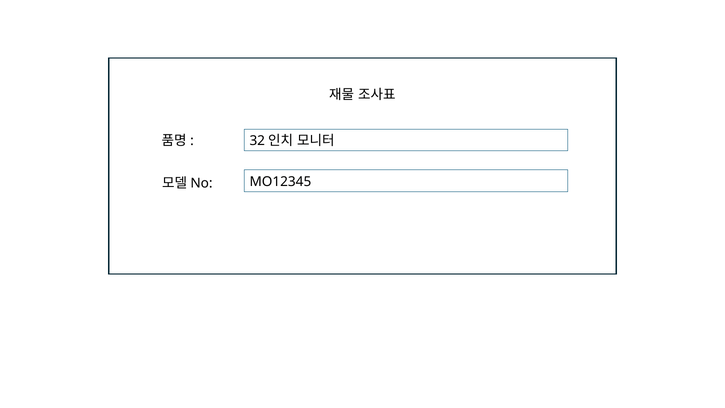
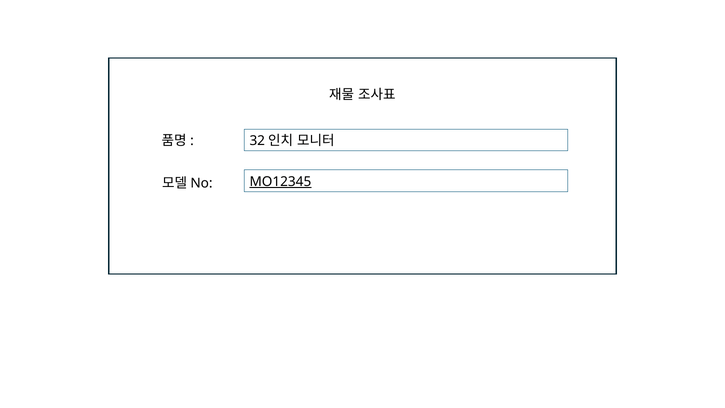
MO12345 underline: none -> present (280, 182)
